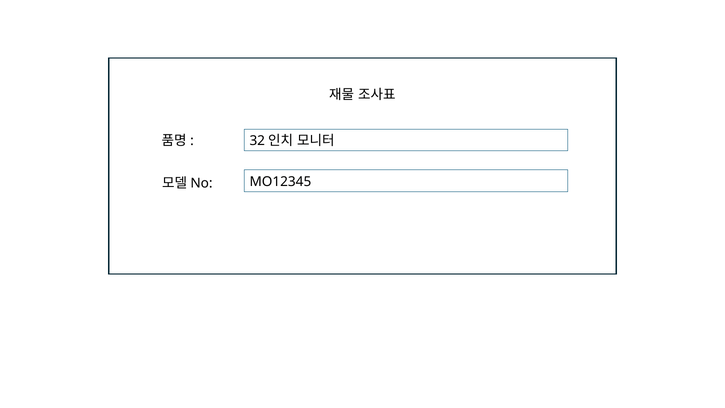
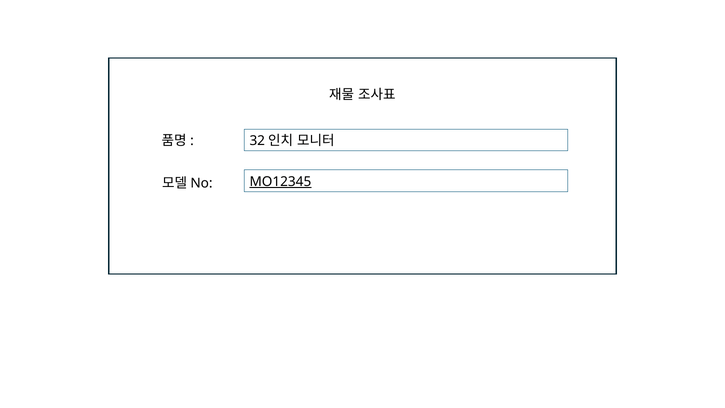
MO12345 underline: none -> present (280, 182)
